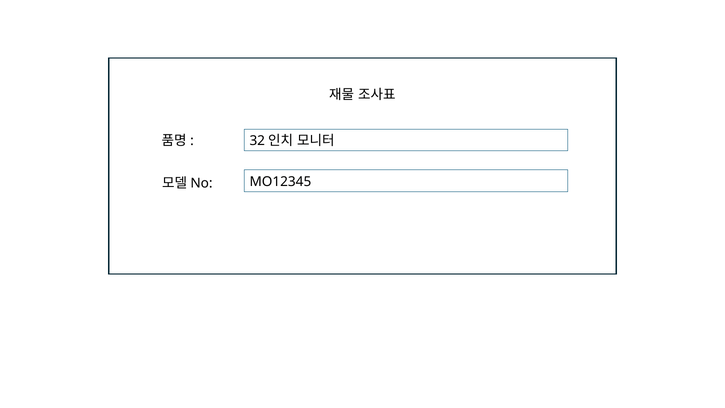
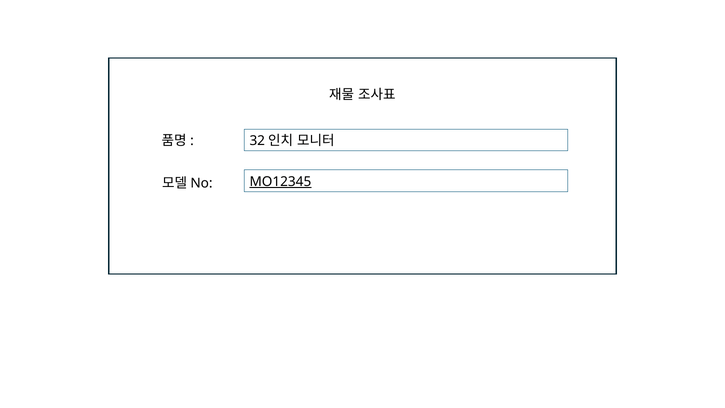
MO12345 underline: none -> present (280, 182)
